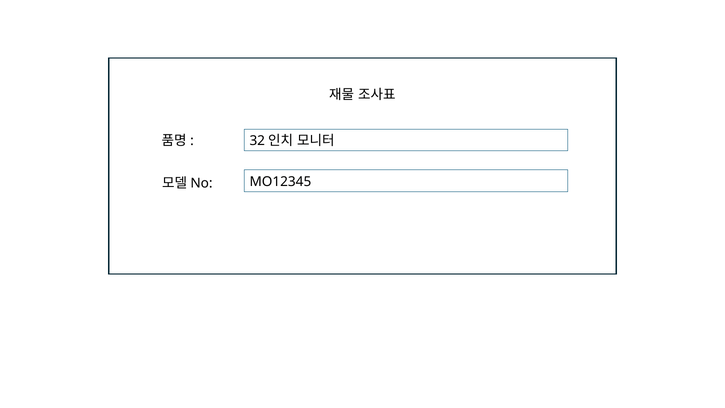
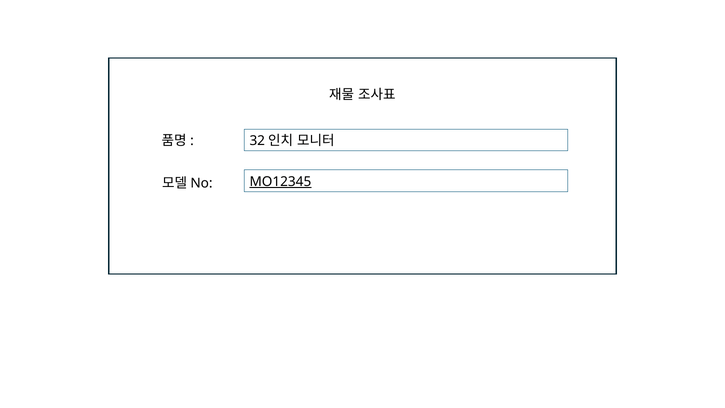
MO12345 underline: none -> present (280, 182)
